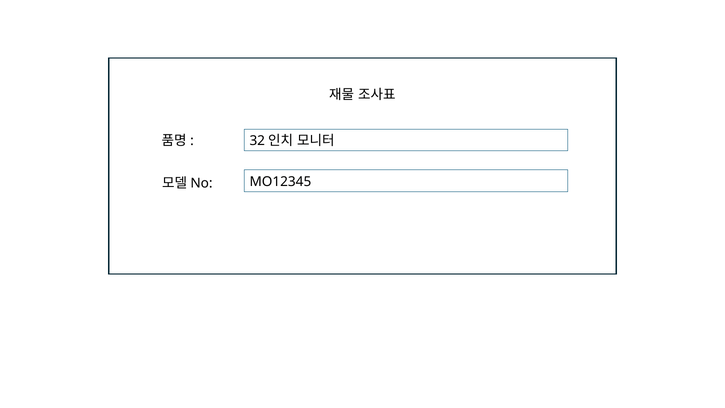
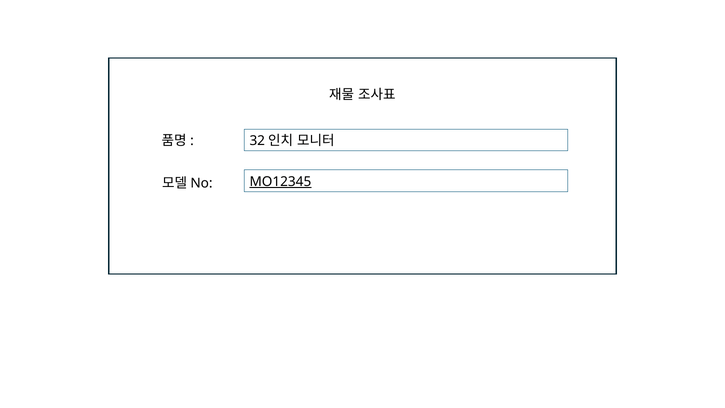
MO12345 underline: none -> present (280, 182)
